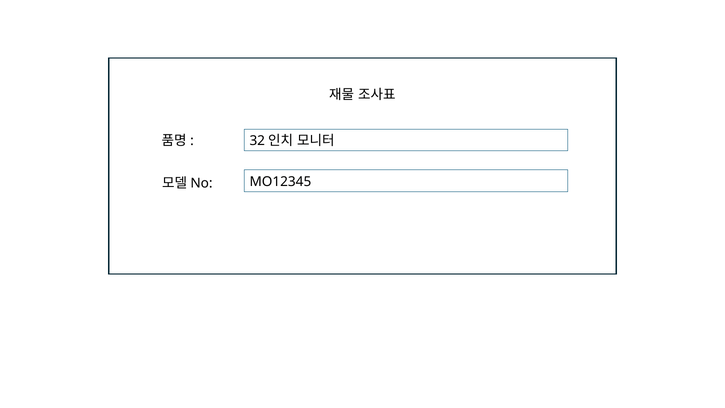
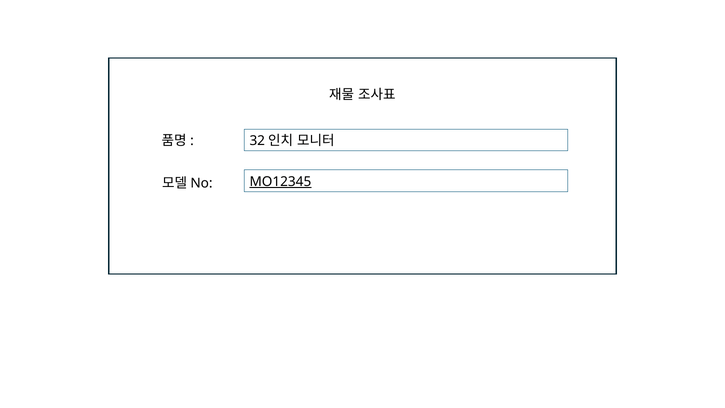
MO12345 underline: none -> present (280, 182)
